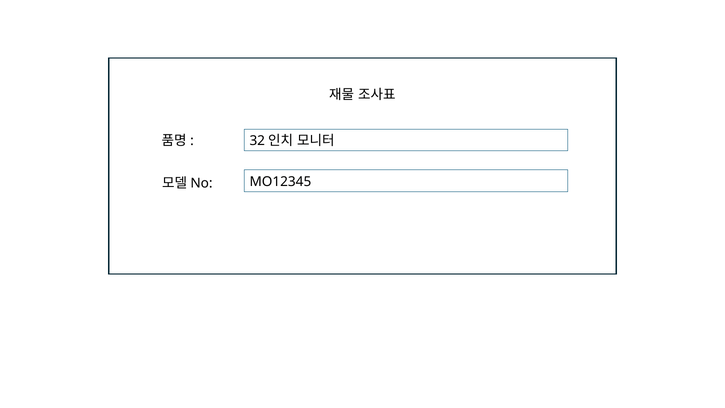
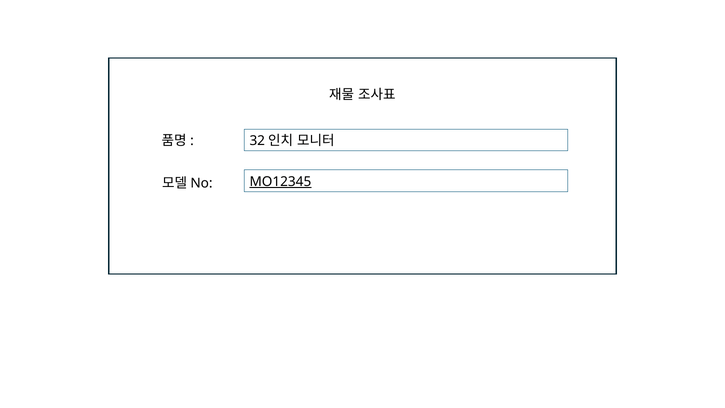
MO12345 underline: none -> present (280, 182)
